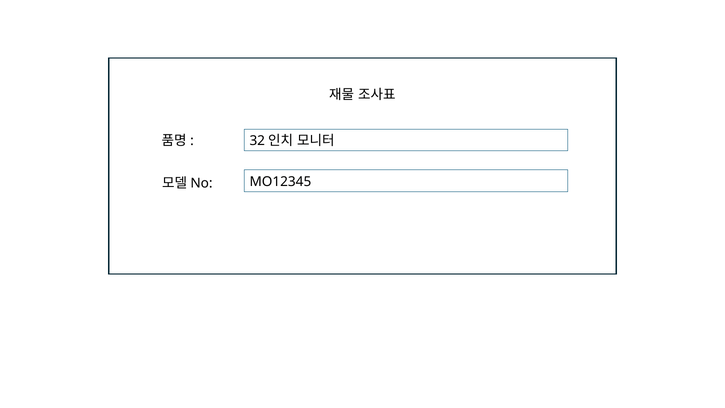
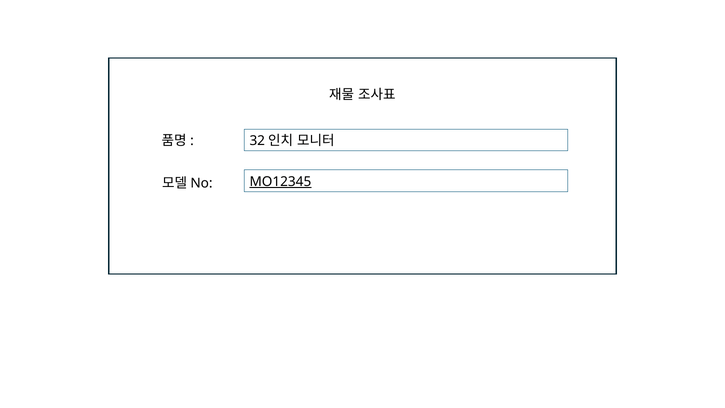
MO12345 underline: none -> present (280, 182)
